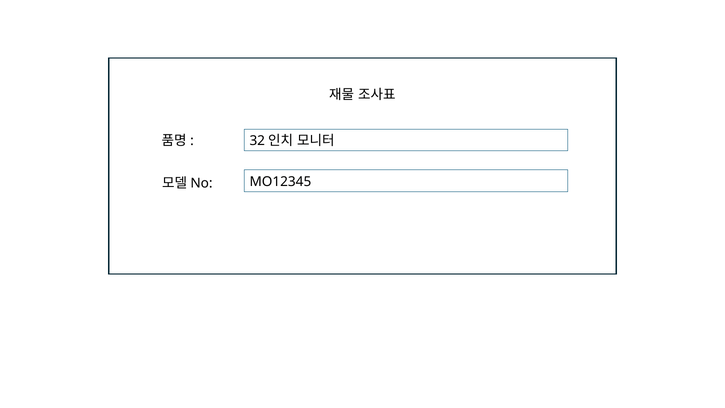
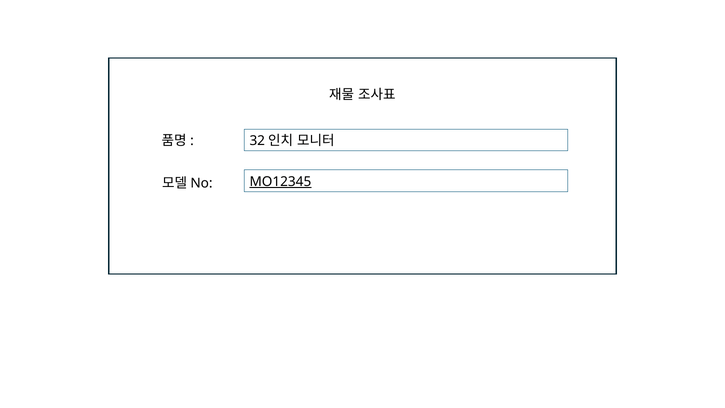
MO12345 underline: none -> present (280, 182)
